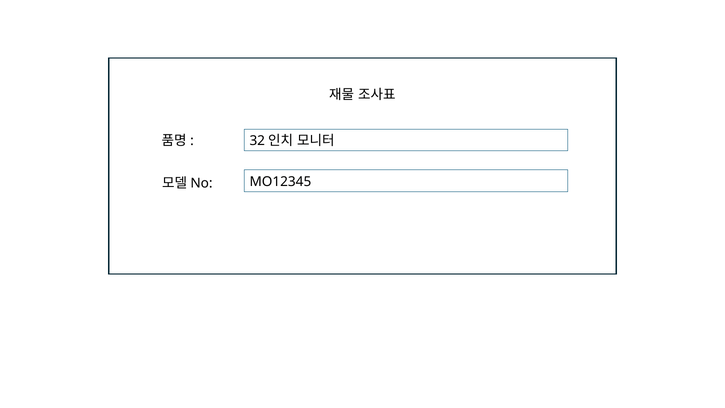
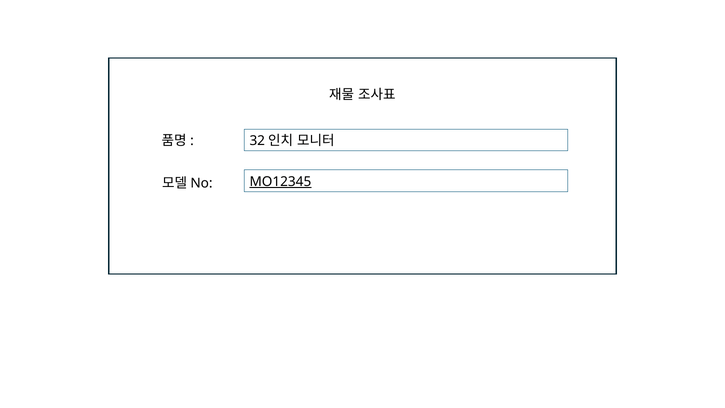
MO12345 underline: none -> present (280, 182)
